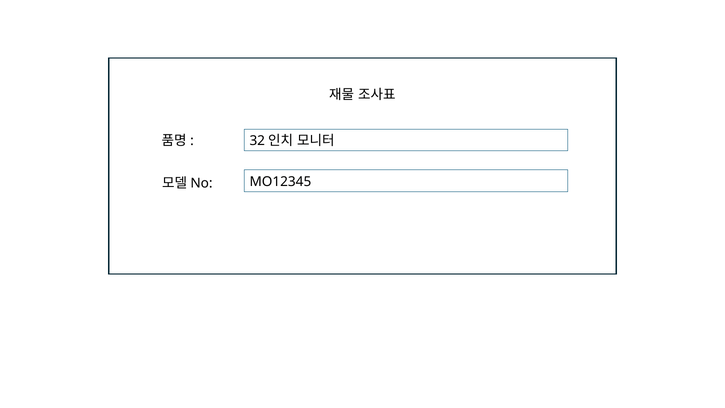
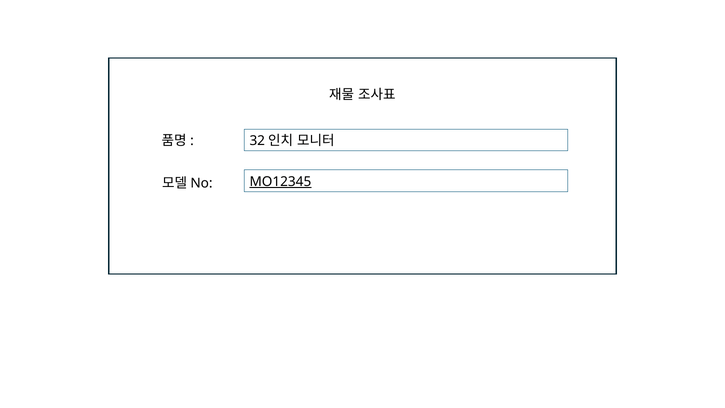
MO12345 underline: none -> present (280, 182)
